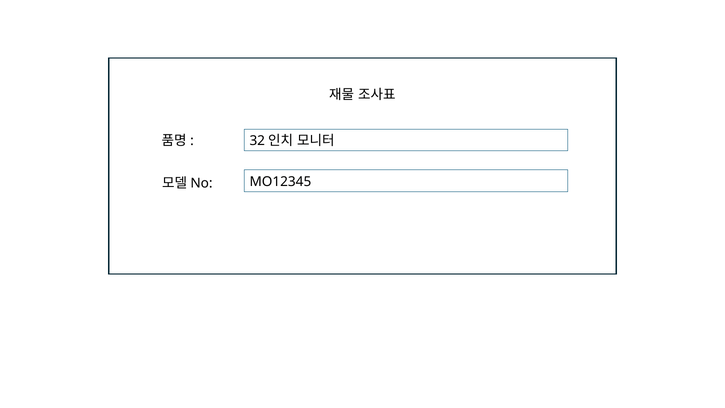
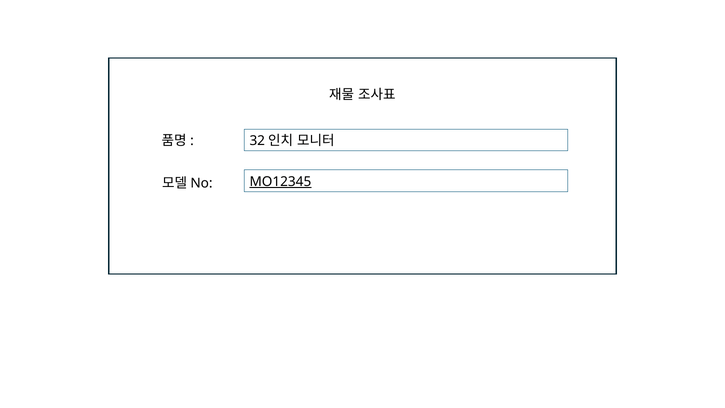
MO12345 underline: none -> present (280, 182)
